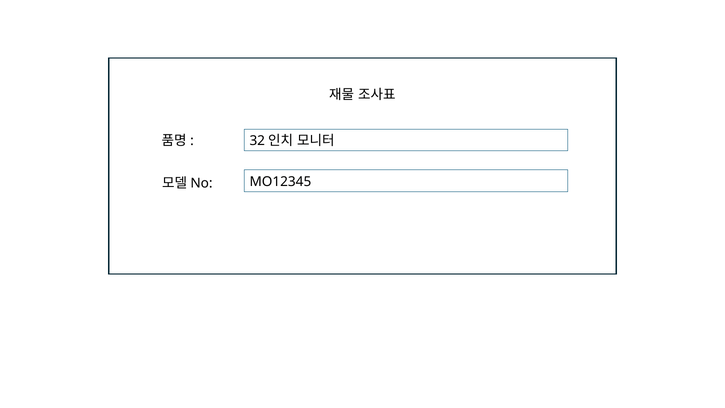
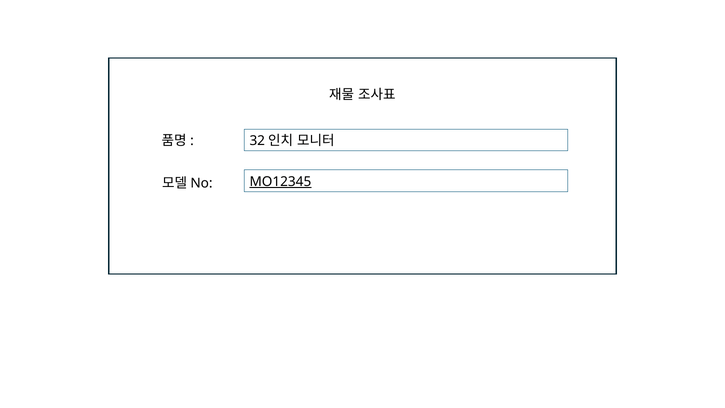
MO12345 underline: none -> present (280, 182)
